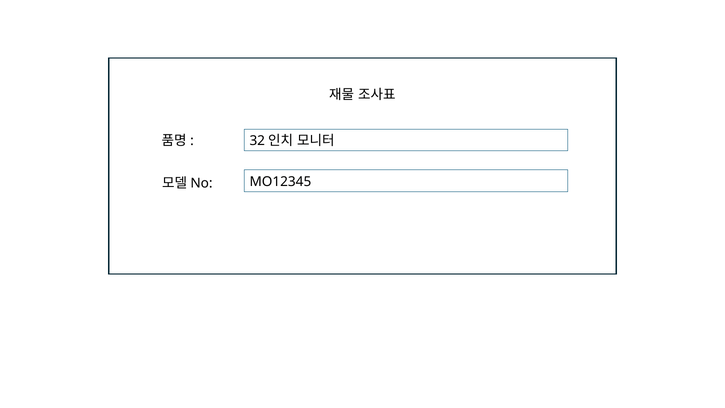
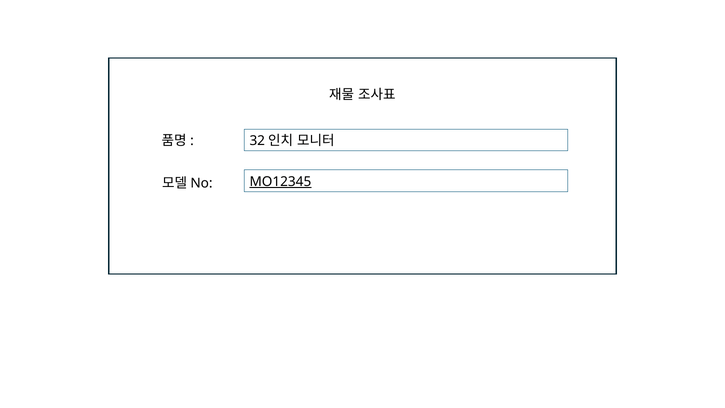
MO12345 underline: none -> present (280, 182)
